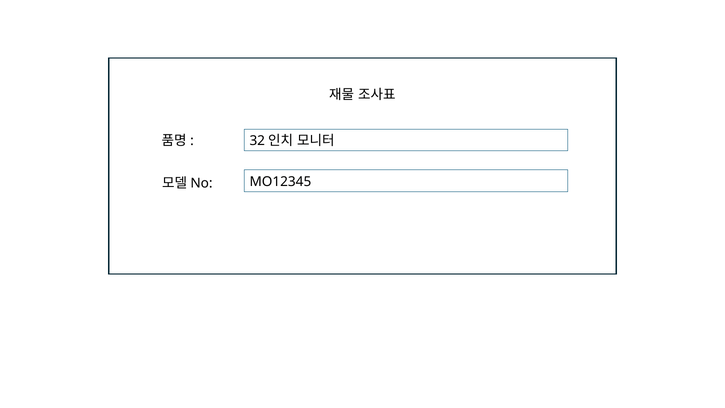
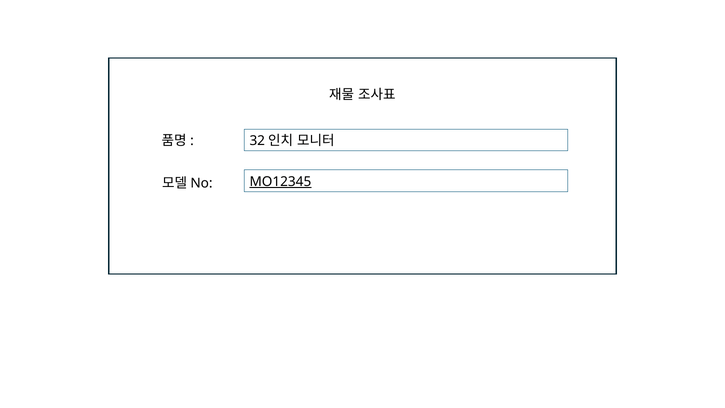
MO12345 underline: none -> present (280, 182)
